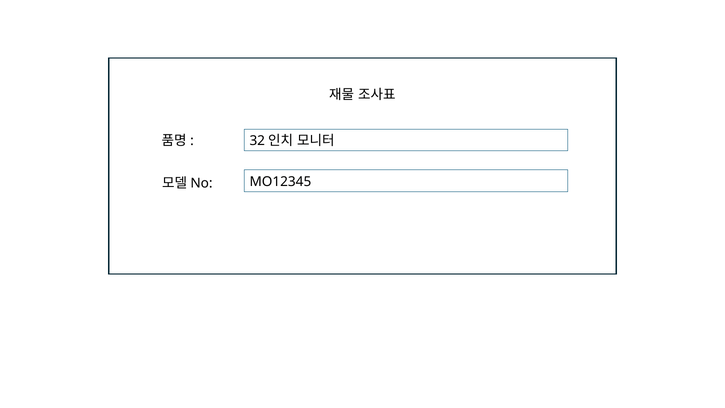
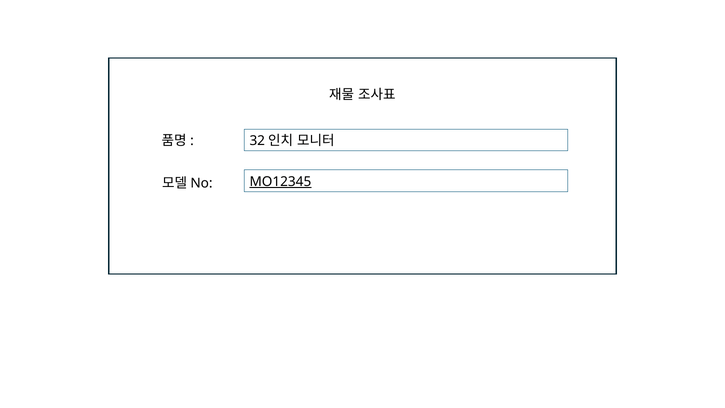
MO12345 underline: none -> present (280, 182)
